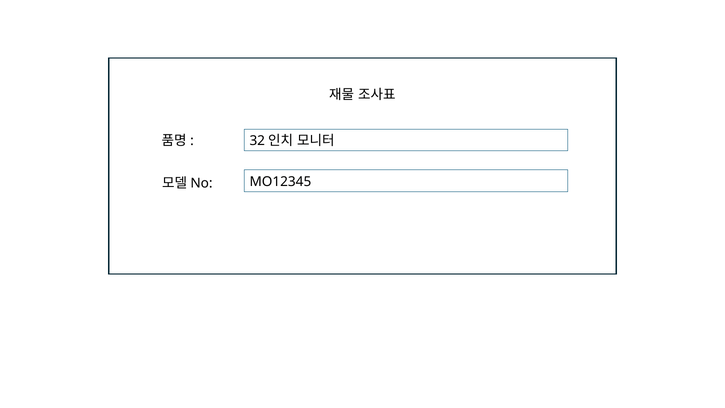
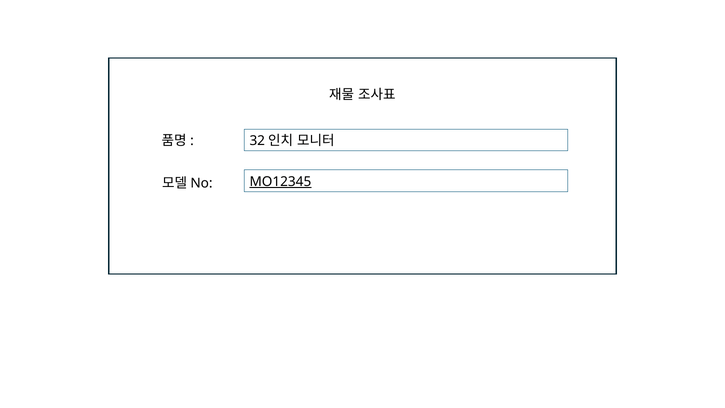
MO12345 underline: none -> present (280, 182)
